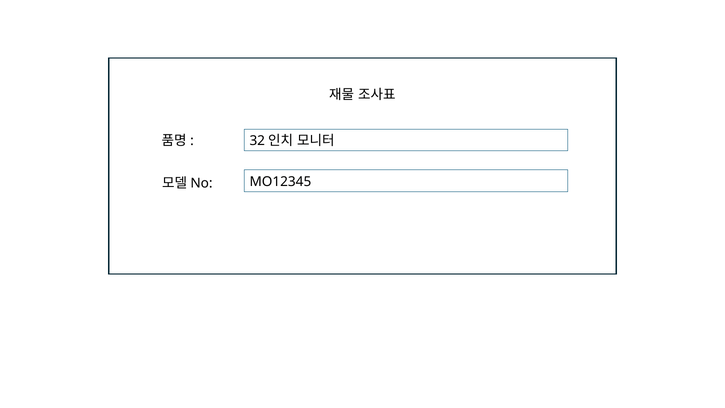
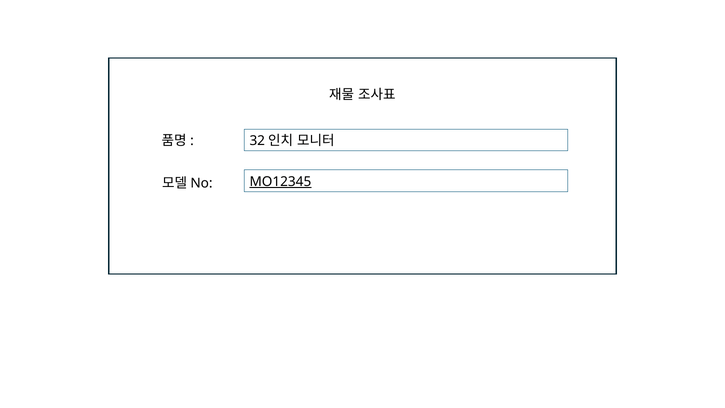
MO12345 underline: none -> present (280, 182)
